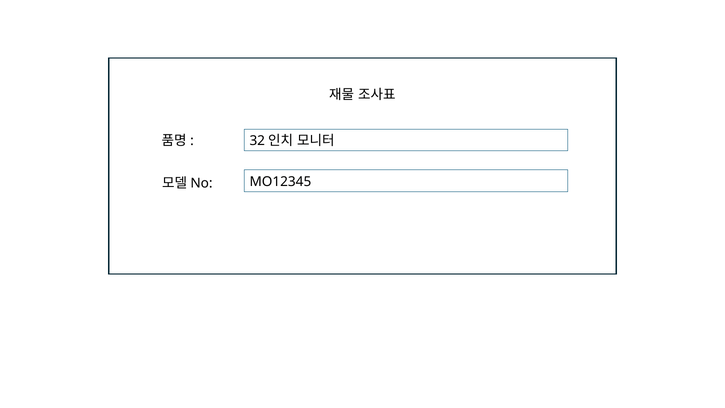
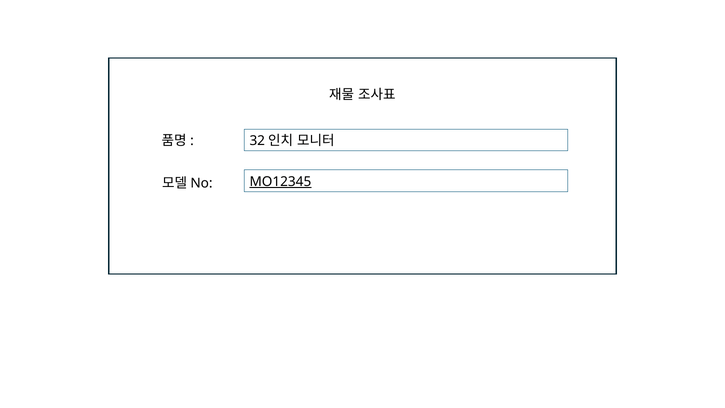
MO12345 underline: none -> present (280, 182)
